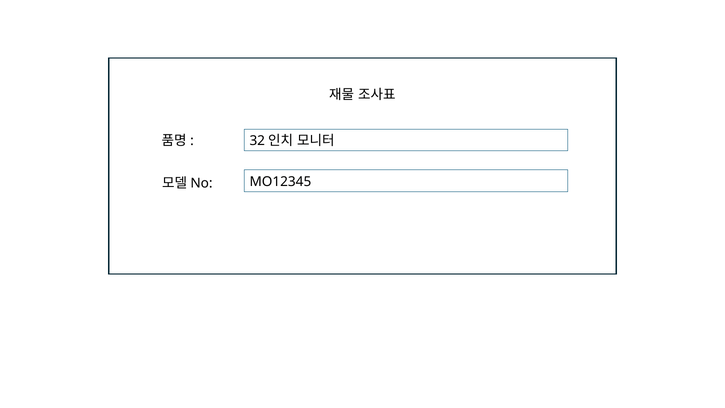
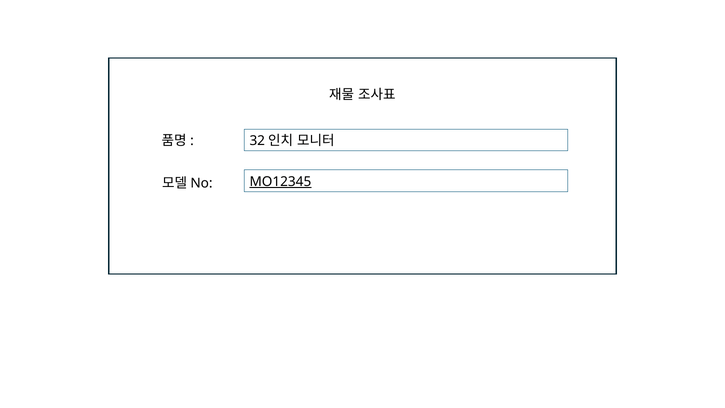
MO12345 underline: none -> present (280, 182)
